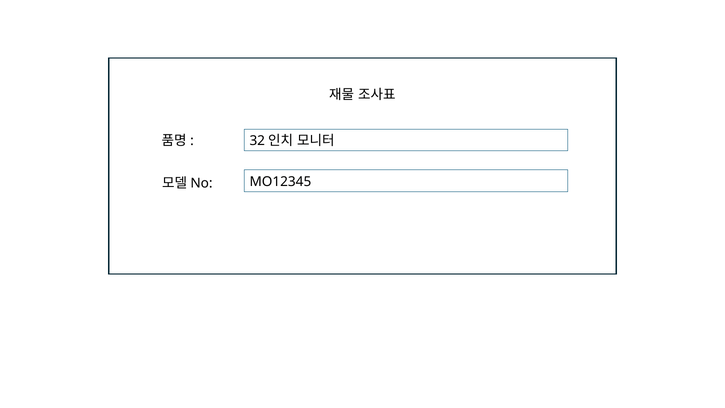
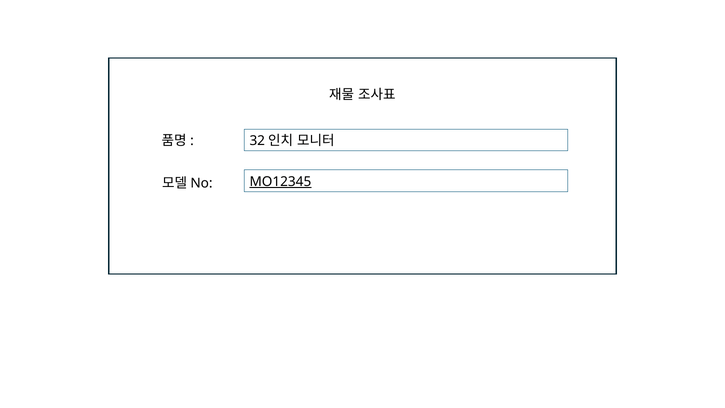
MO12345 underline: none -> present (280, 182)
